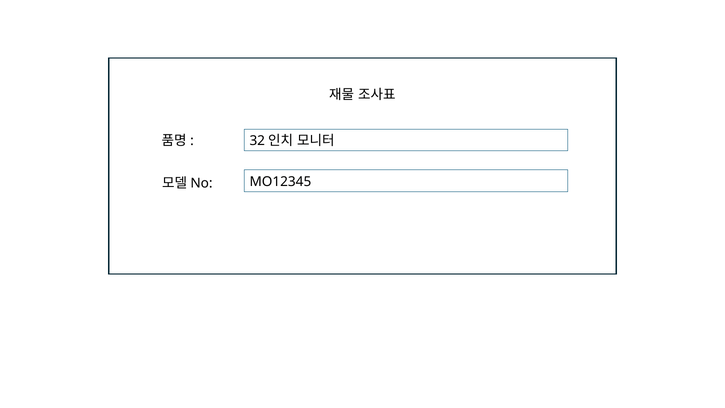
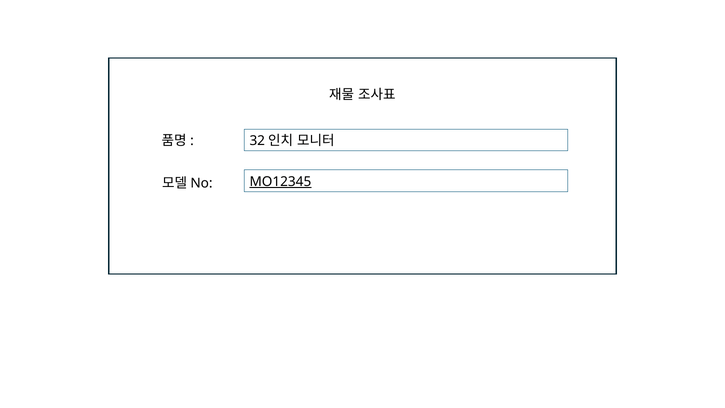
MO12345 underline: none -> present (280, 182)
